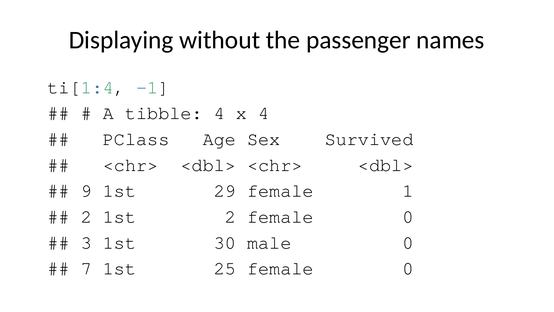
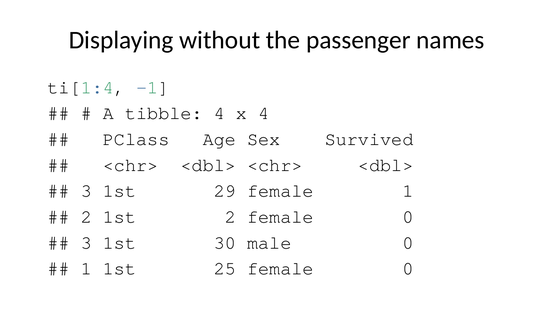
9: 9 -> 3 (86, 191)
7: 7 -> 1 (86, 268)
